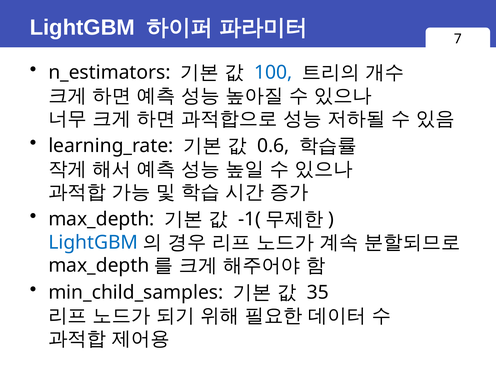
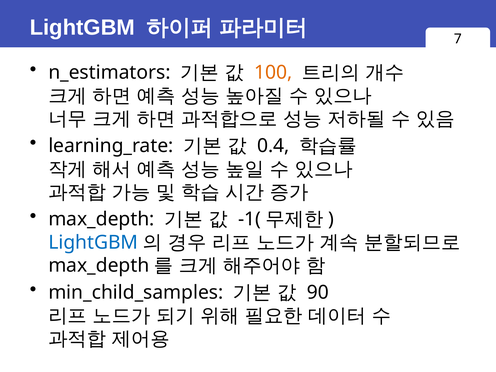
100 colour: blue -> orange (273, 73)
0.6: 0.6 -> 0.4 (273, 146)
35: 35 -> 90 (318, 293)
